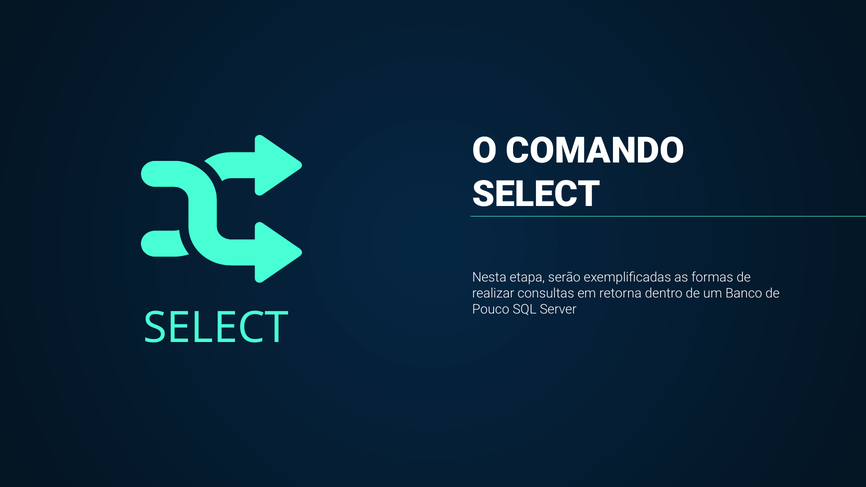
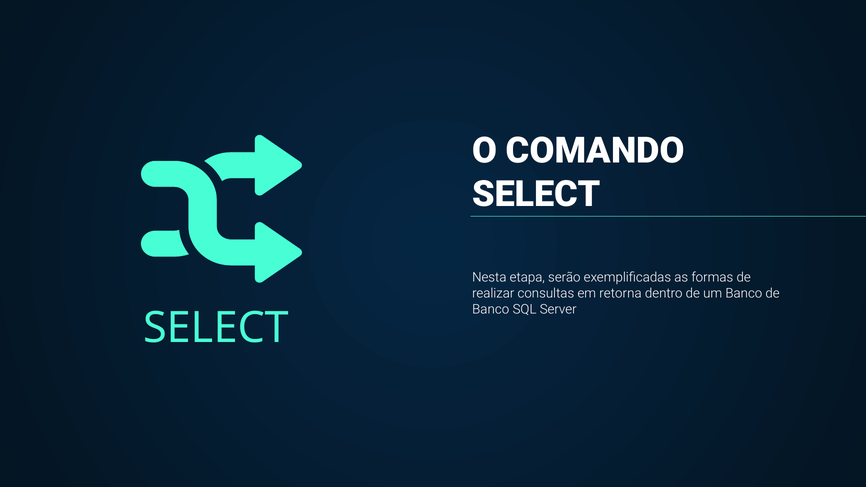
Pouco: Pouco -> Banco (491, 309)
